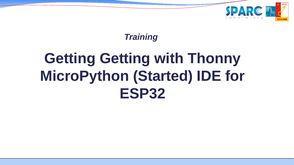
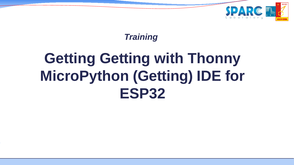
MicroPython Started: Started -> Getting (163, 76)
